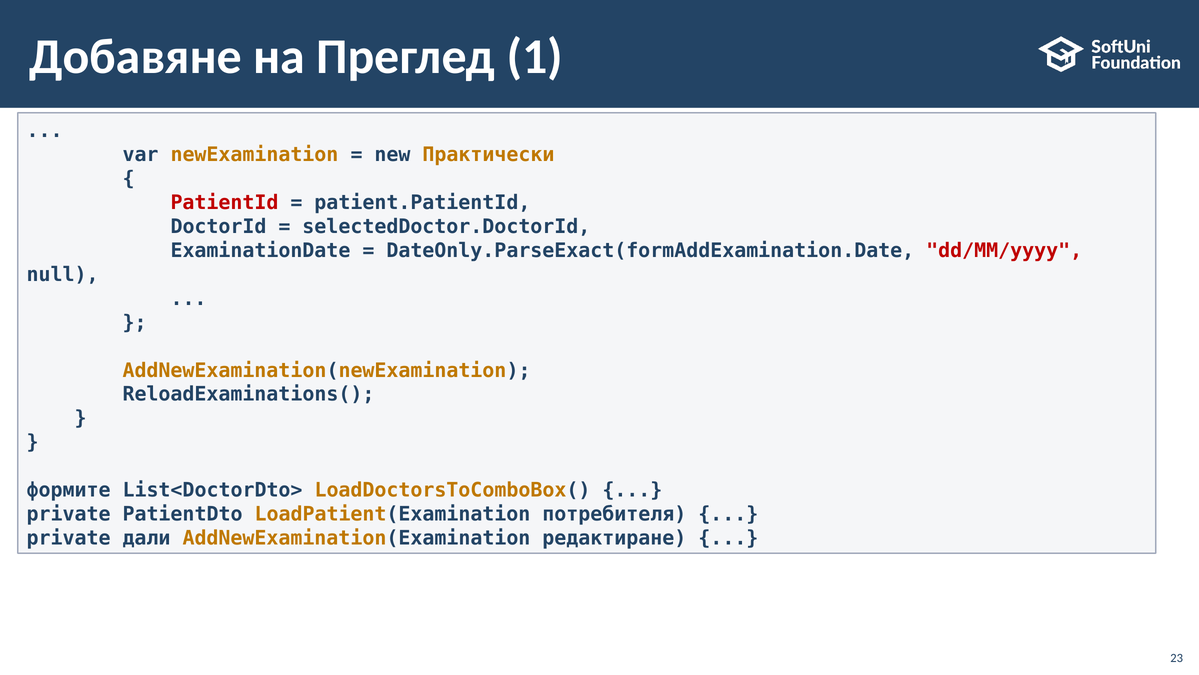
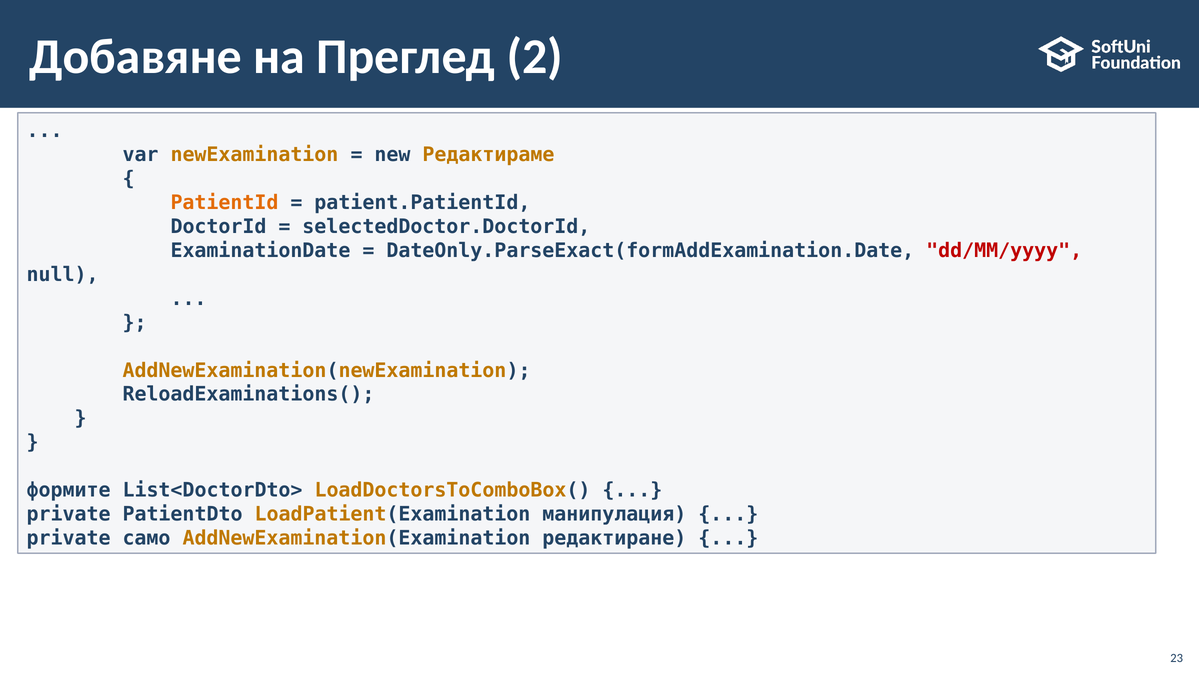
1: 1 -> 2 (535, 57)
Практически: Практически -> Редактираме (488, 154)
PatientId colour: red -> orange (224, 202)
потребителя: потребителя -> манипулация (614, 514)
дали: дали -> само (147, 538)
